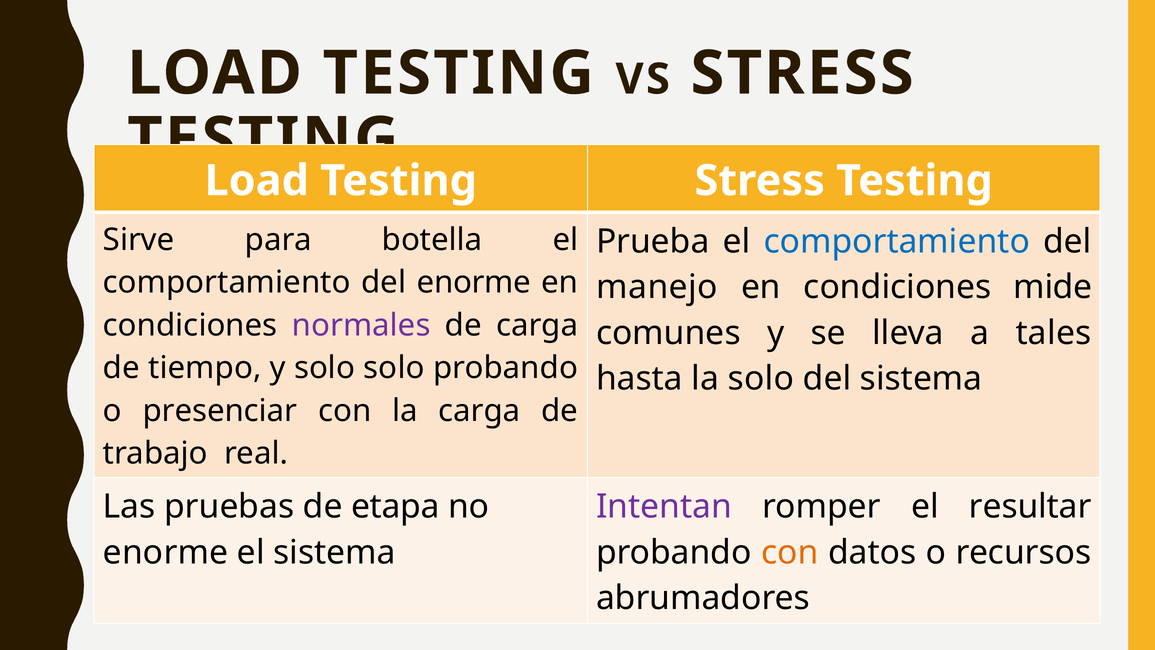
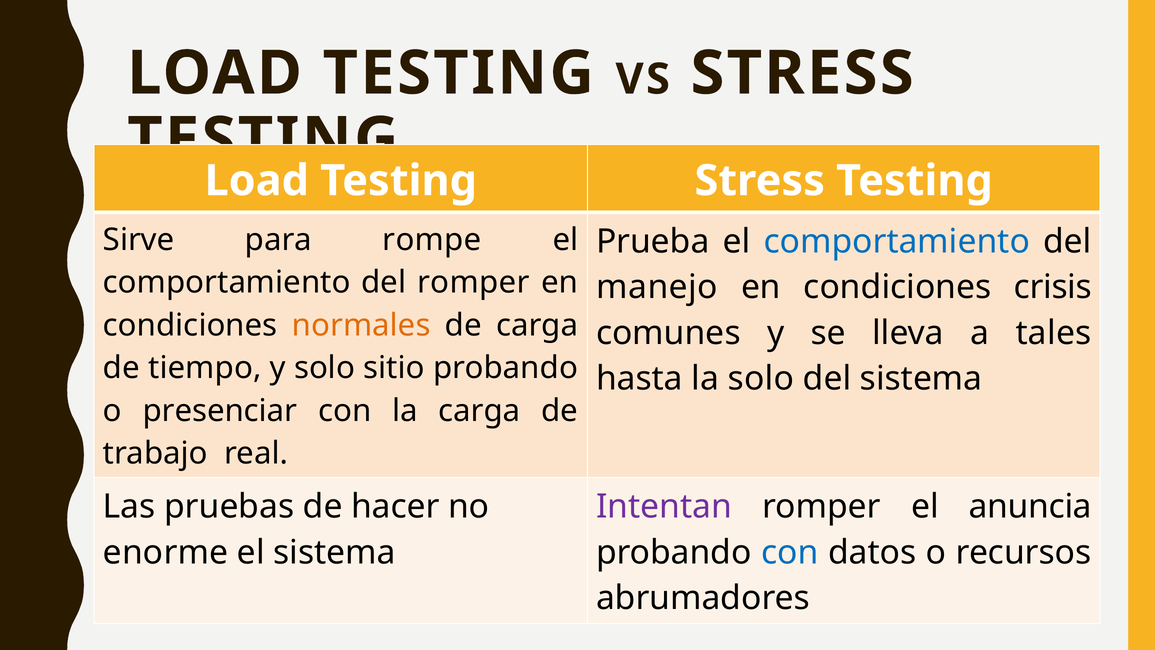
botella: botella -> rompe (432, 240)
del enorme: enorme -> romper (473, 282)
mide: mide -> crisis (1053, 287)
normales colour: purple -> orange (361, 325)
solo solo: solo -> sitio (394, 368)
etapa: etapa -> hacer (395, 506)
resultar: resultar -> anuncia (1030, 506)
con colour: orange -> blue (790, 552)
